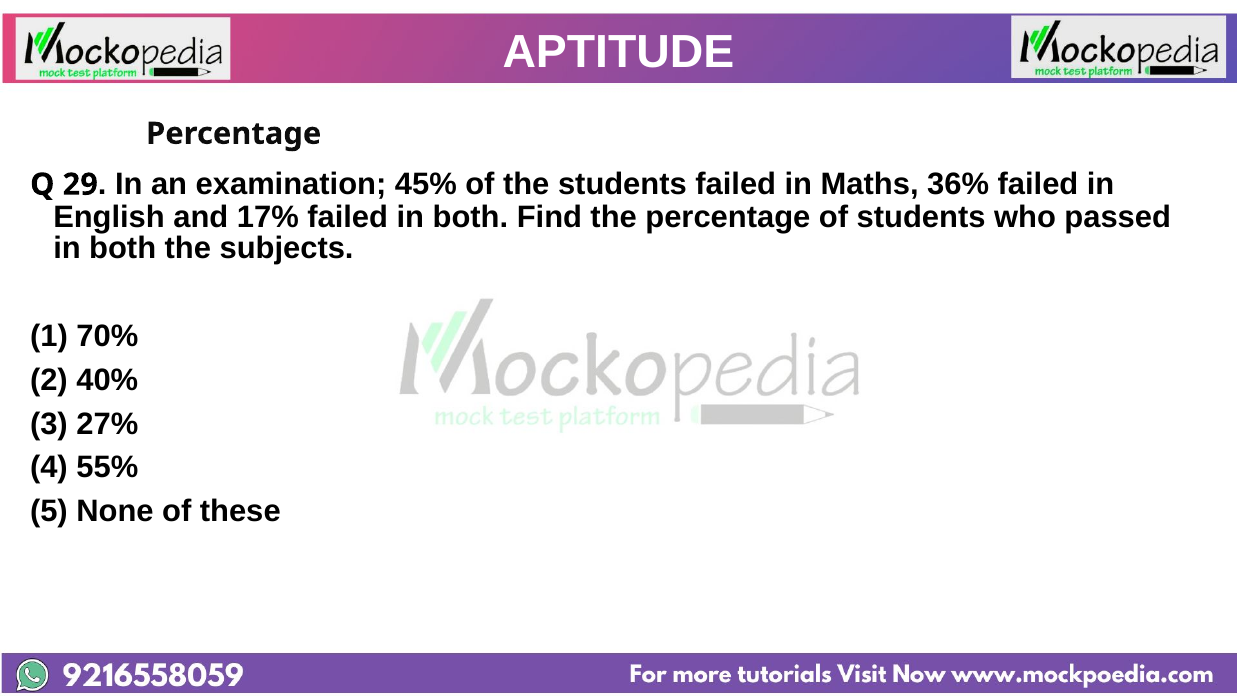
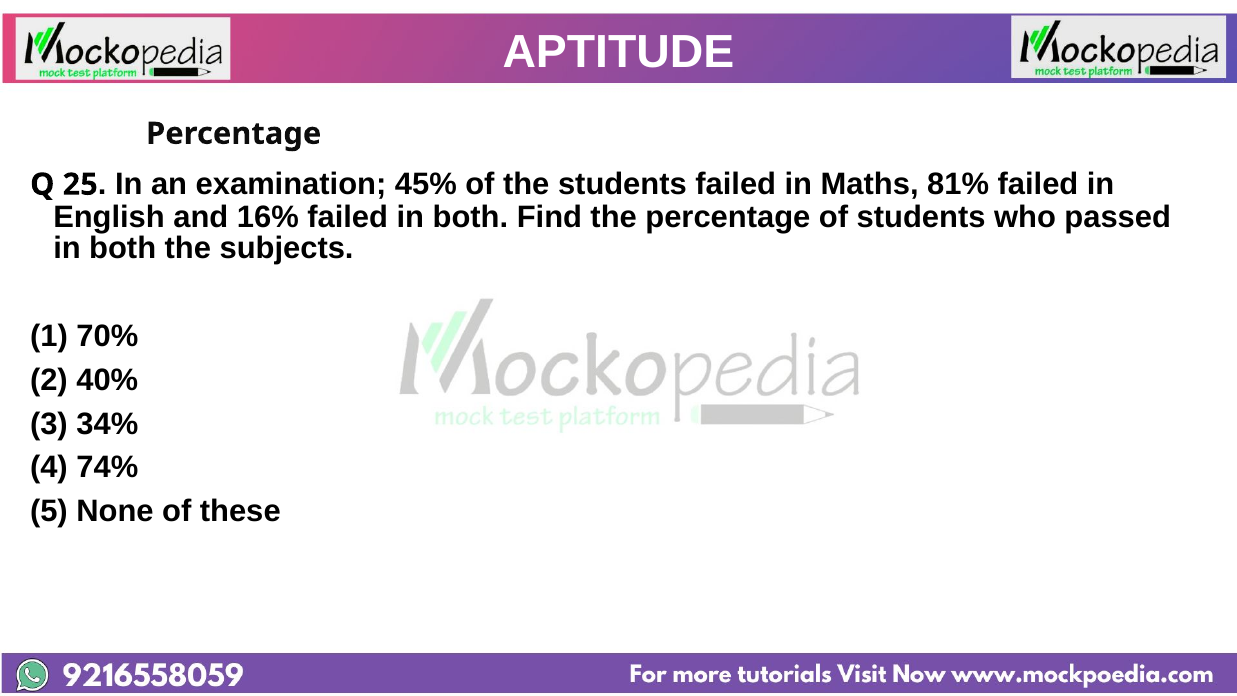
29: 29 -> 25 (80, 184)
36%: 36% -> 81% (958, 184)
17%: 17% -> 16% (268, 217)
27%: 27% -> 34% (107, 424)
55%: 55% -> 74% (107, 468)
